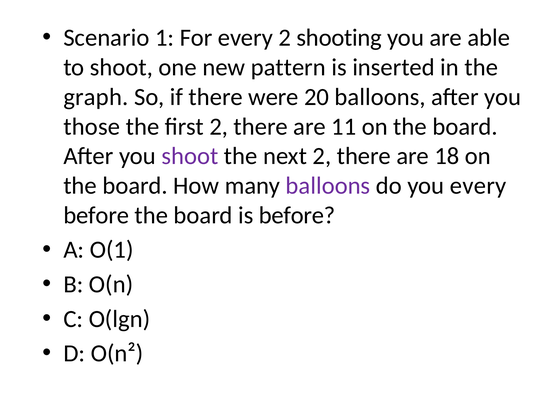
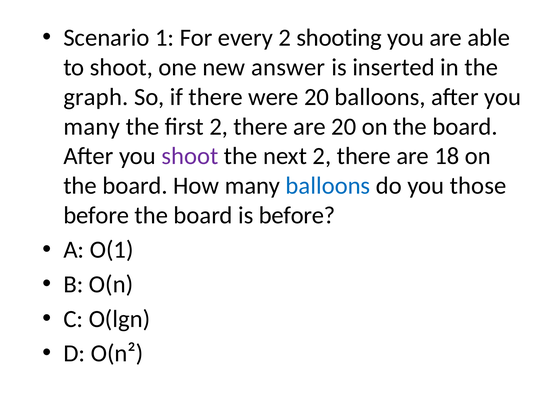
pattern: pattern -> answer (288, 67)
those: those -> many (92, 127)
are 11: 11 -> 20 (344, 127)
balloons colour: purple -> blue (328, 186)
you every: every -> those (478, 186)
